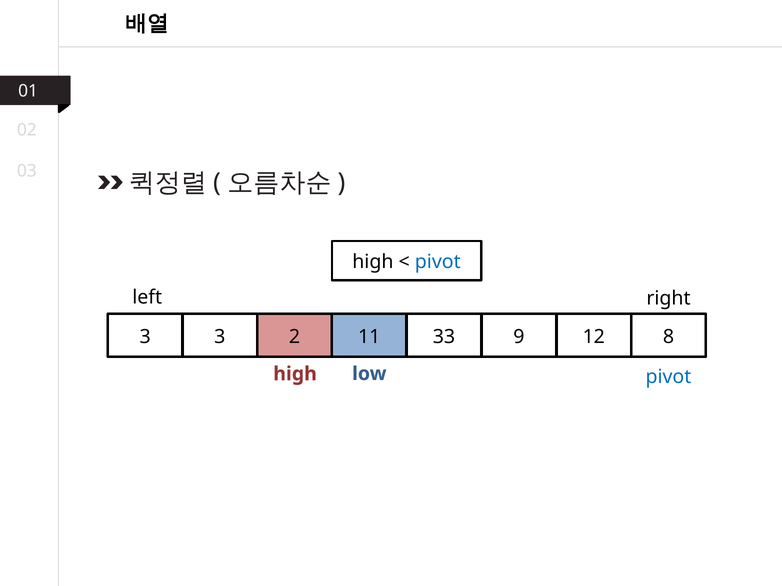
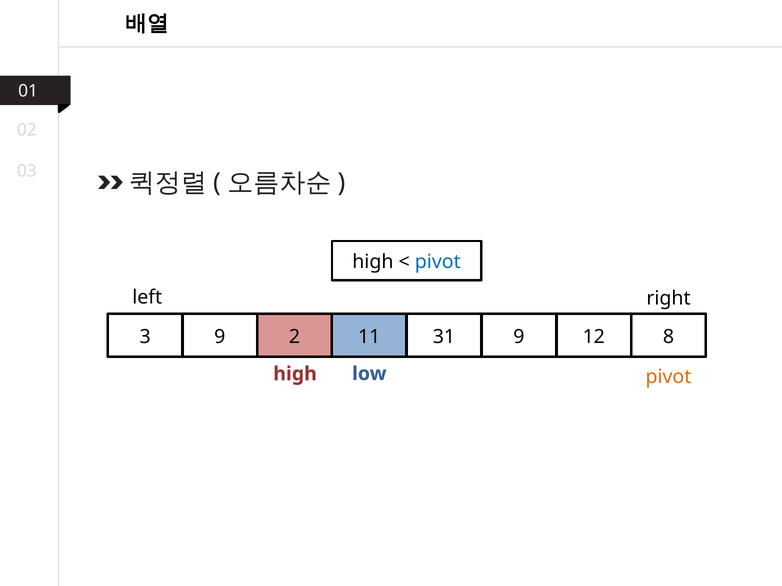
3 3: 3 -> 9 (220, 337)
33: 33 -> 31 (444, 337)
pivot colour: blue -> orange (668, 377)
